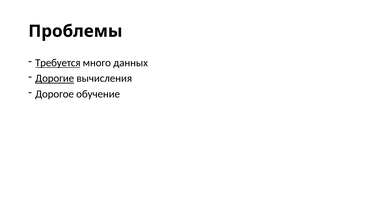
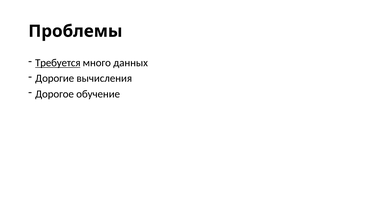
Дорогие underline: present -> none (55, 78)
